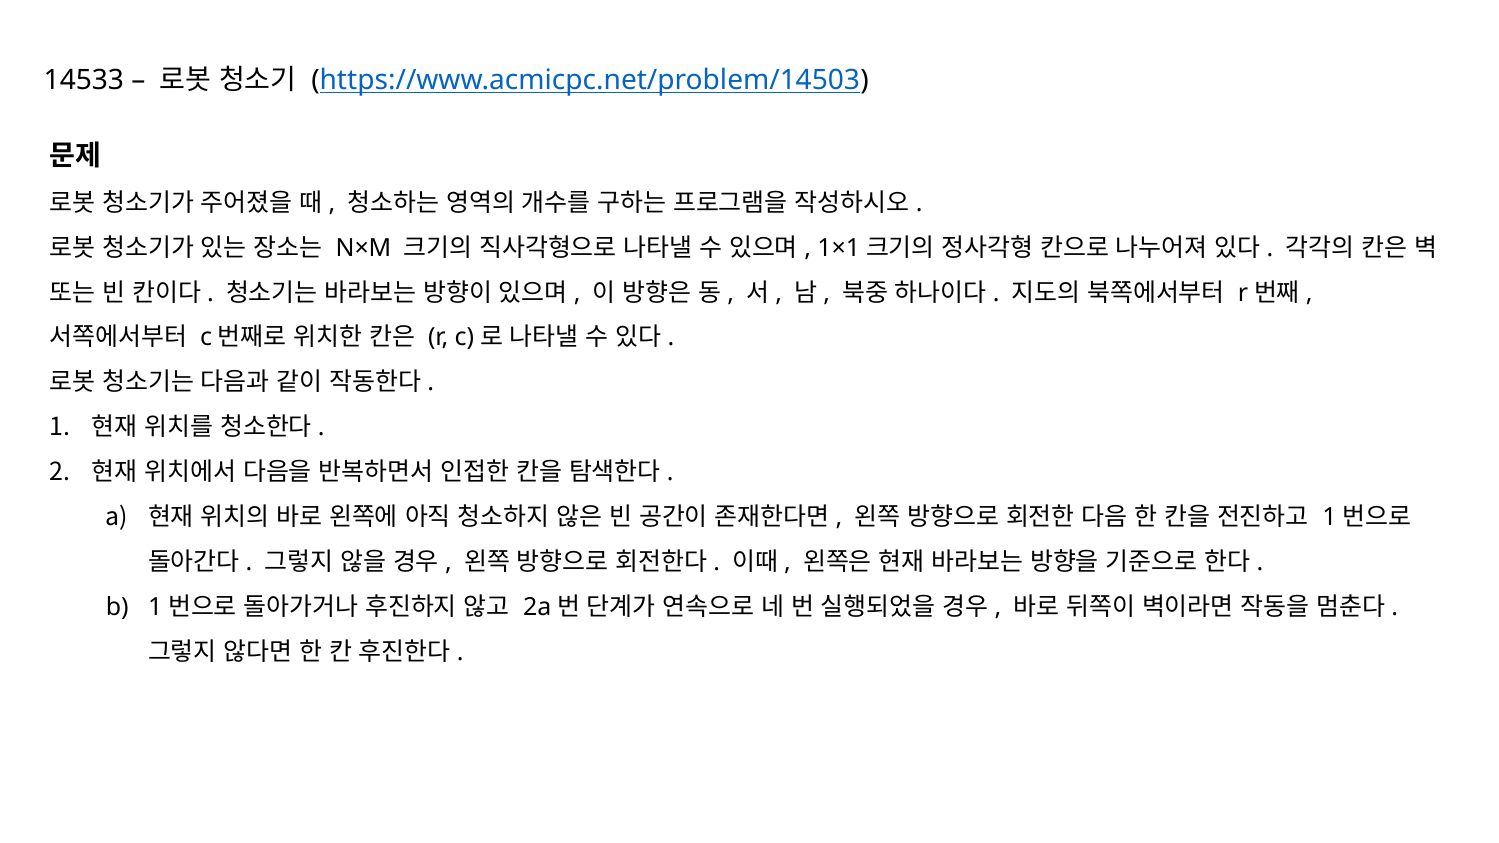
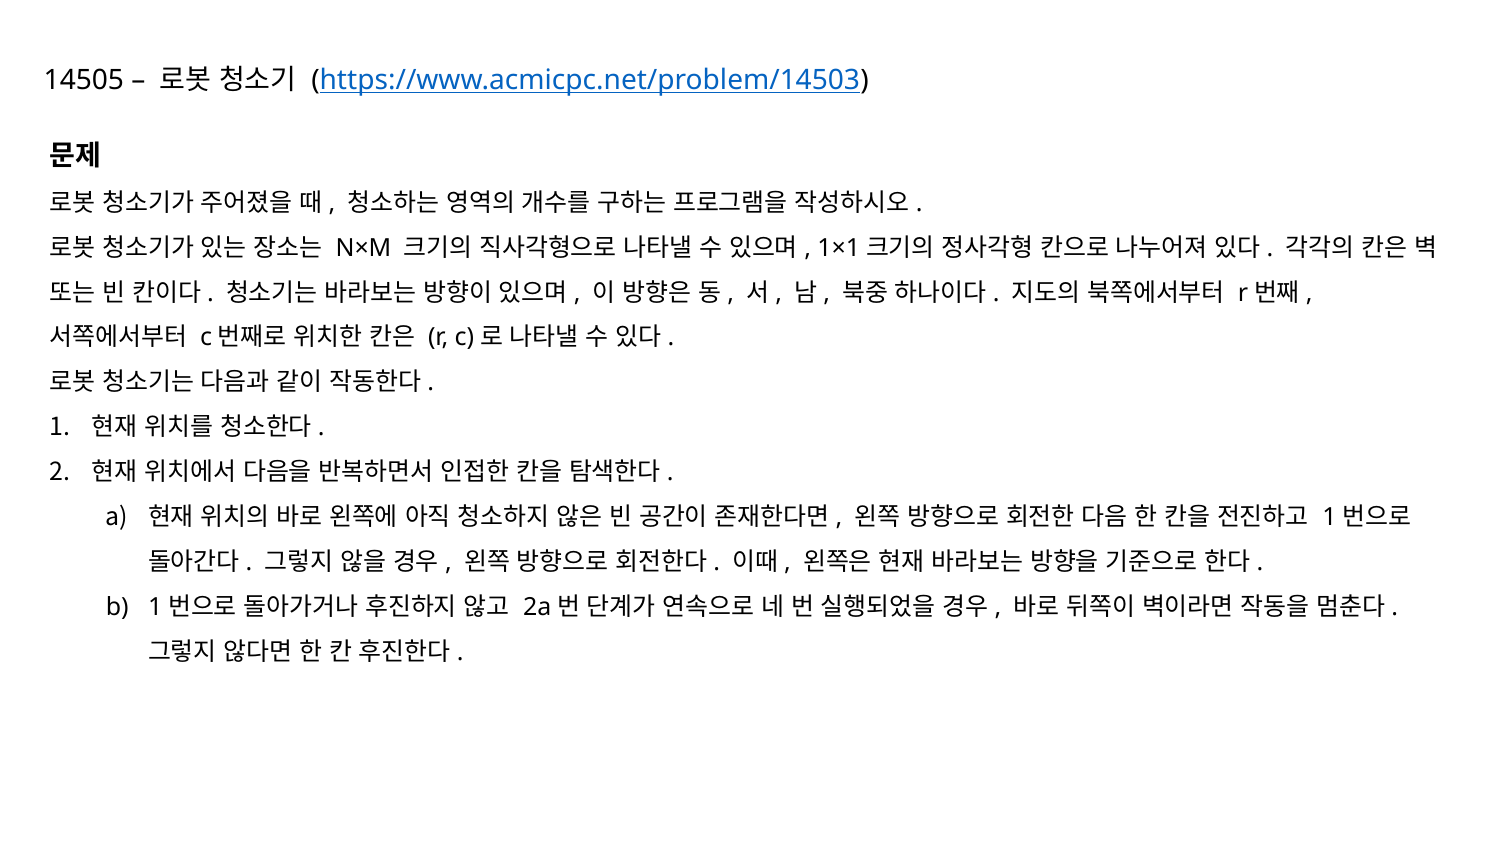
14533: 14533 -> 14505 (84, 80)
